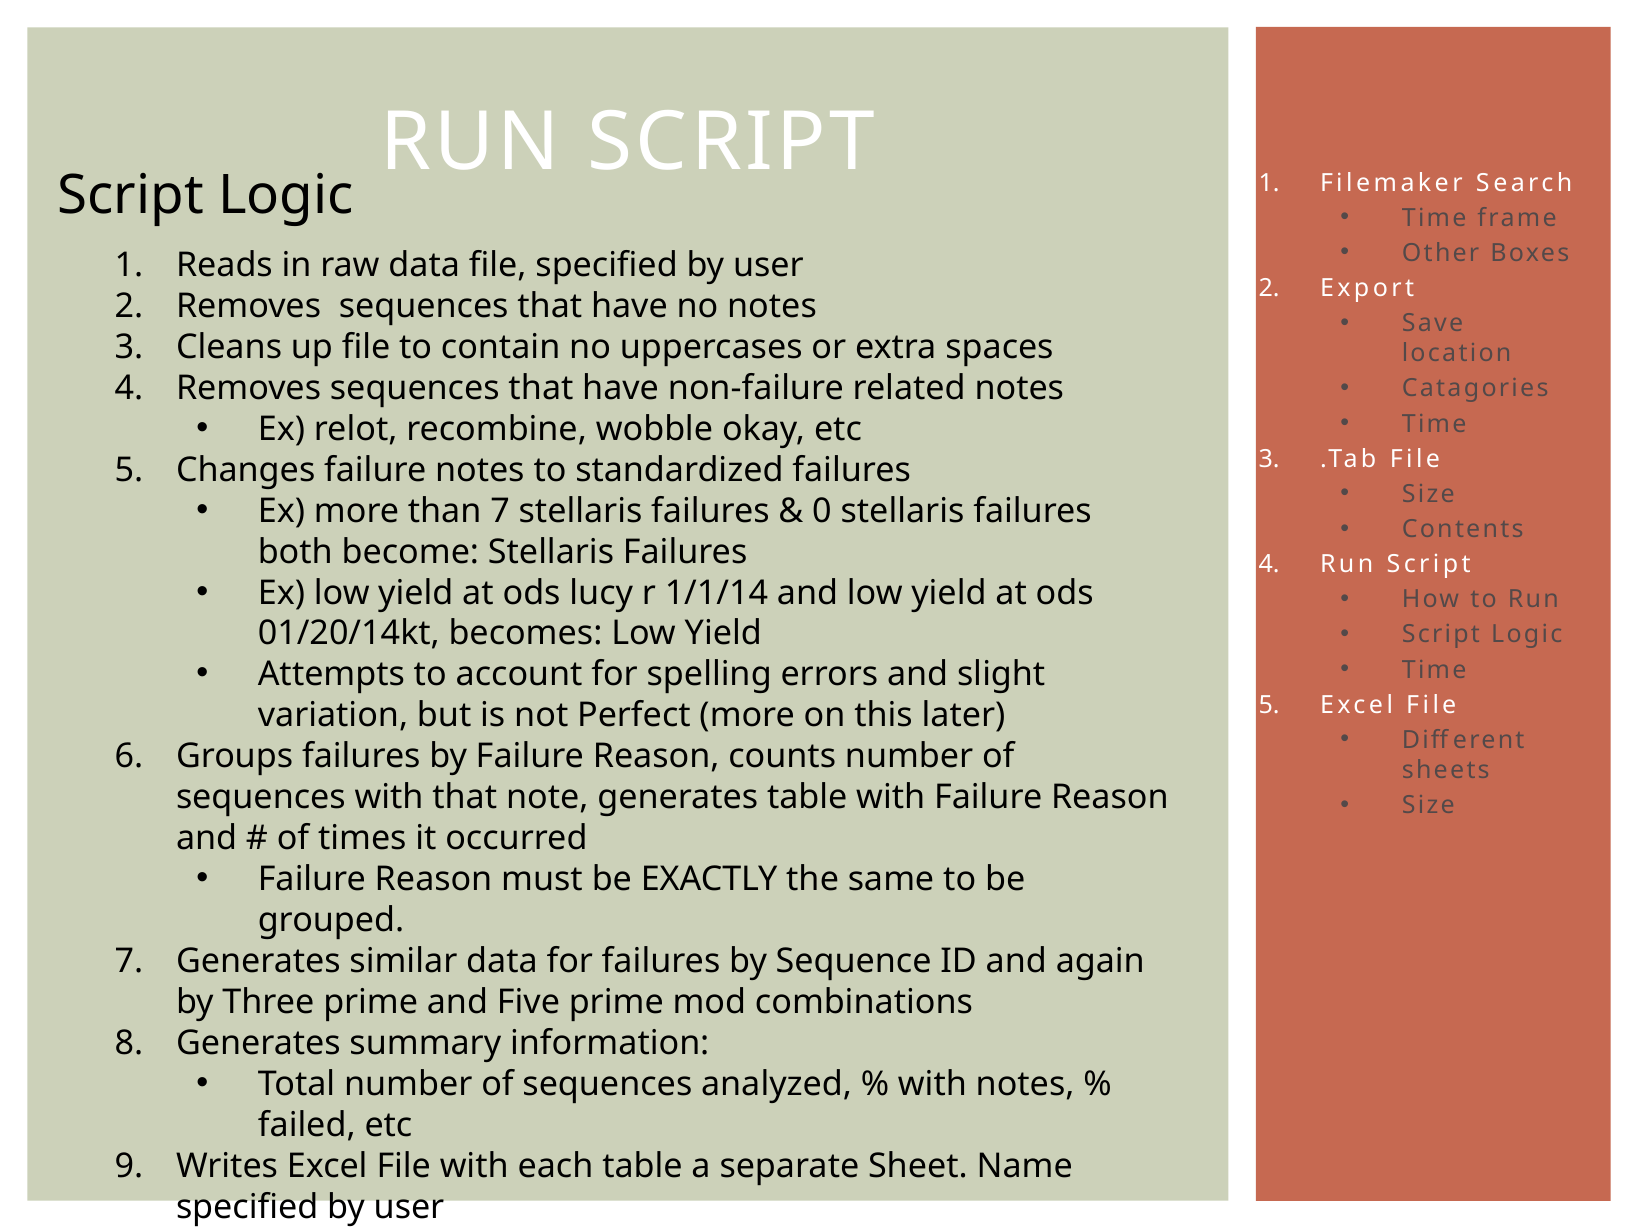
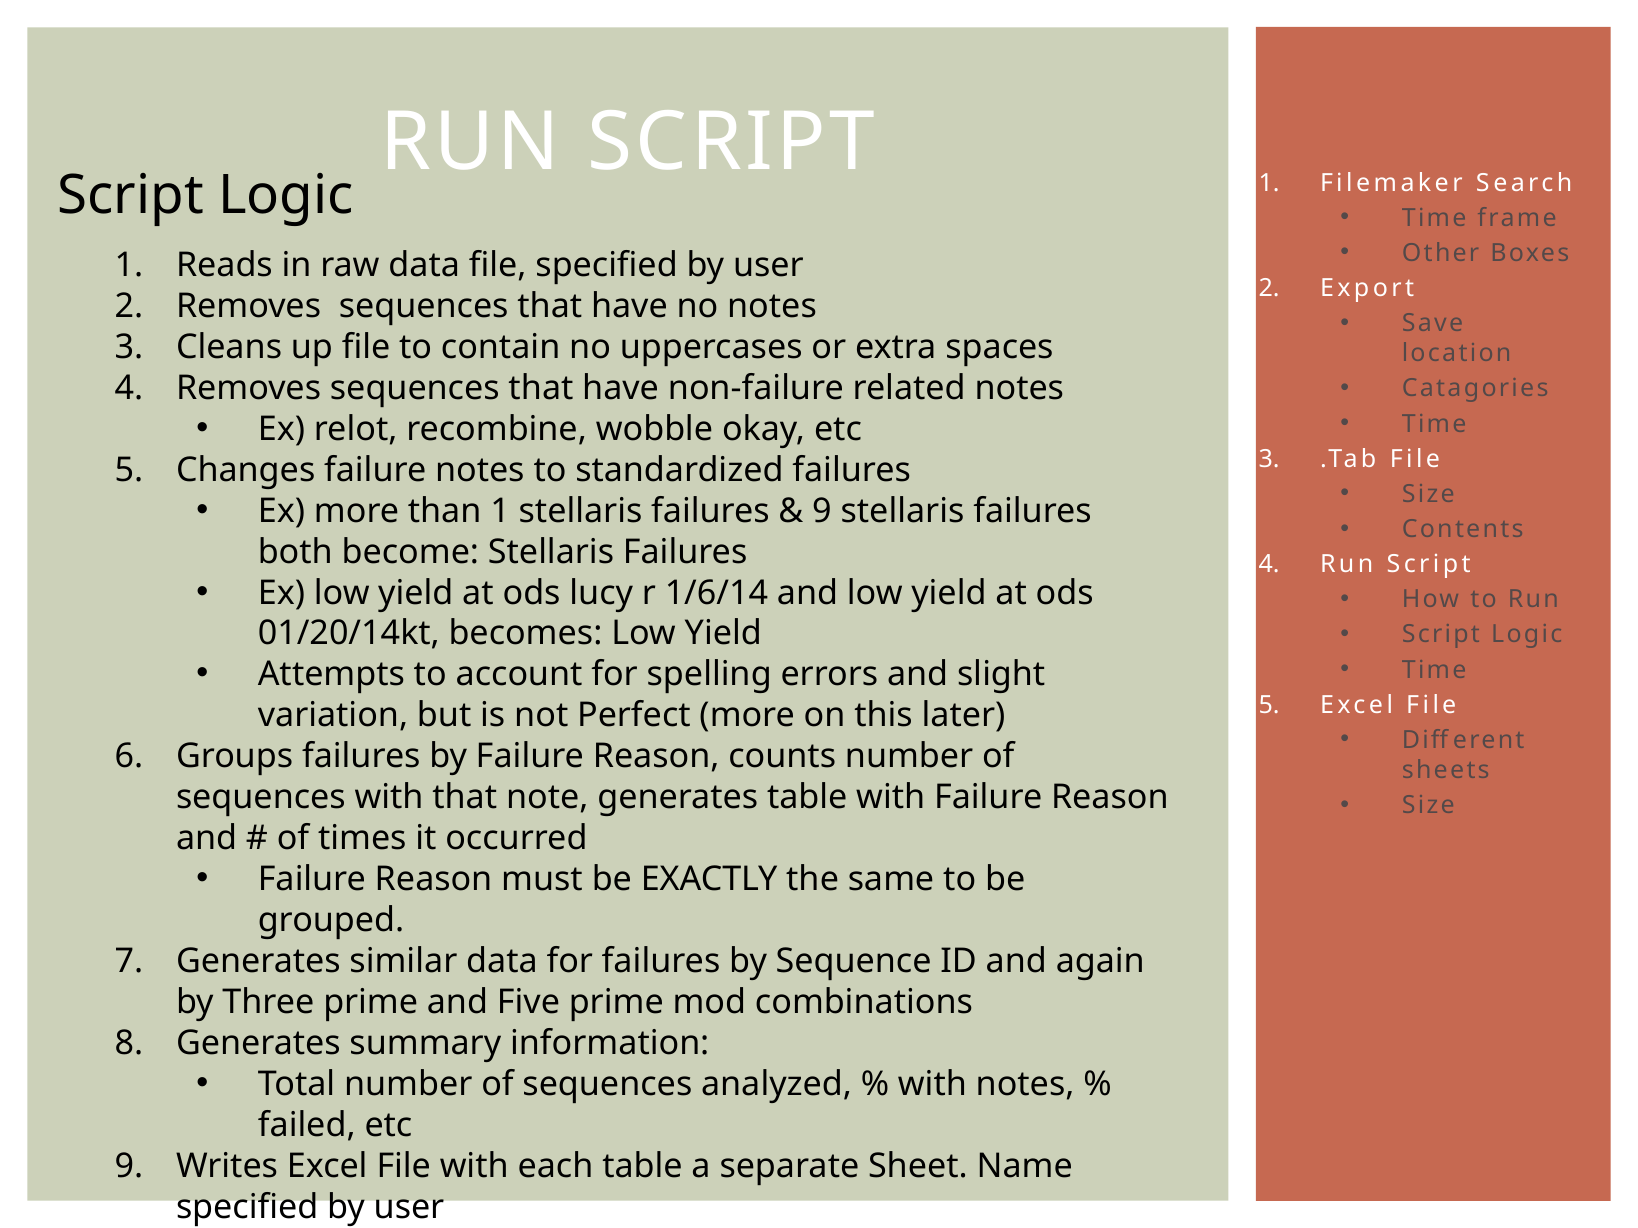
than 7: 7 -> 1 (500, 511)
0: 0 -> 9 (822, 511)
1/1/14: 1/1/14 -> 1/6/14 (716, 593)
